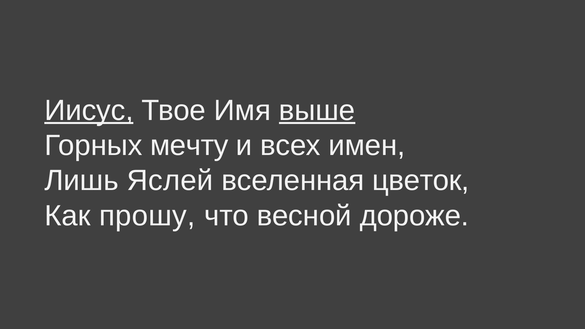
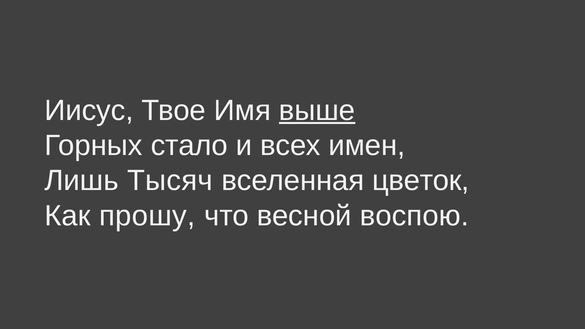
Иисус underline: present -> none (89, 110)
мечту: мечту -> стало (189, 146)
Яслей: Яслей -> Тысяч (170, 181)
дороже: дороже -> воспою (414, 216)
